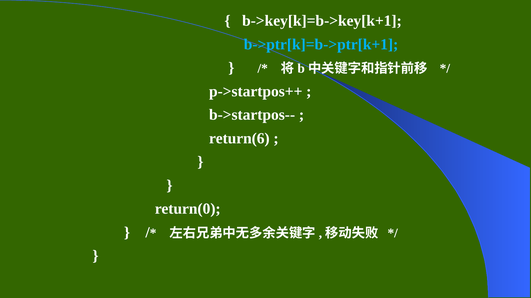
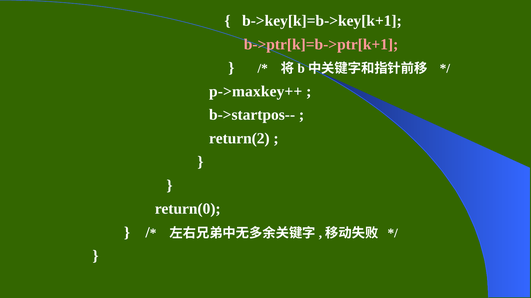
b->ptr[k]=b->ptr[k+1 colour: light blue -> pink (321, 44)
p->startpos++: p->startpos++ -> p->maxkey++ (256, 91)
return(6: return(6 -> return(2 (239, 139)
